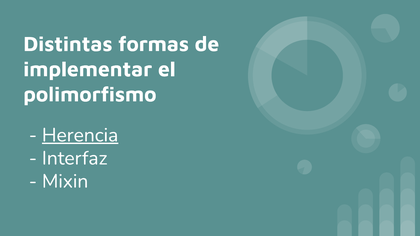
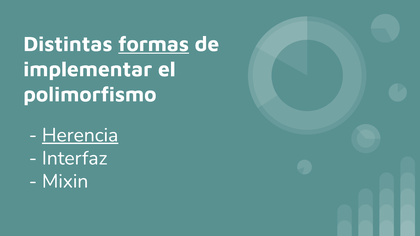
formas underline: none -> present (154, 44)
